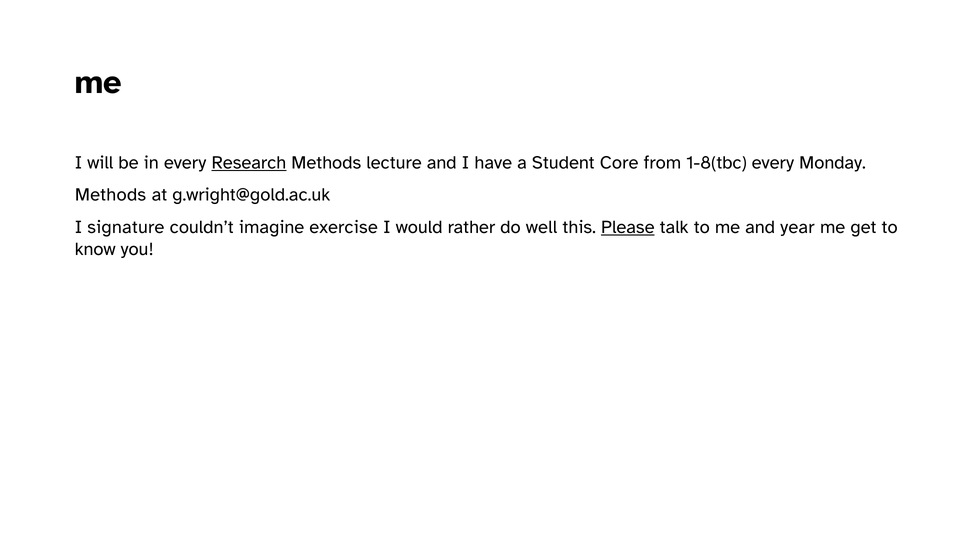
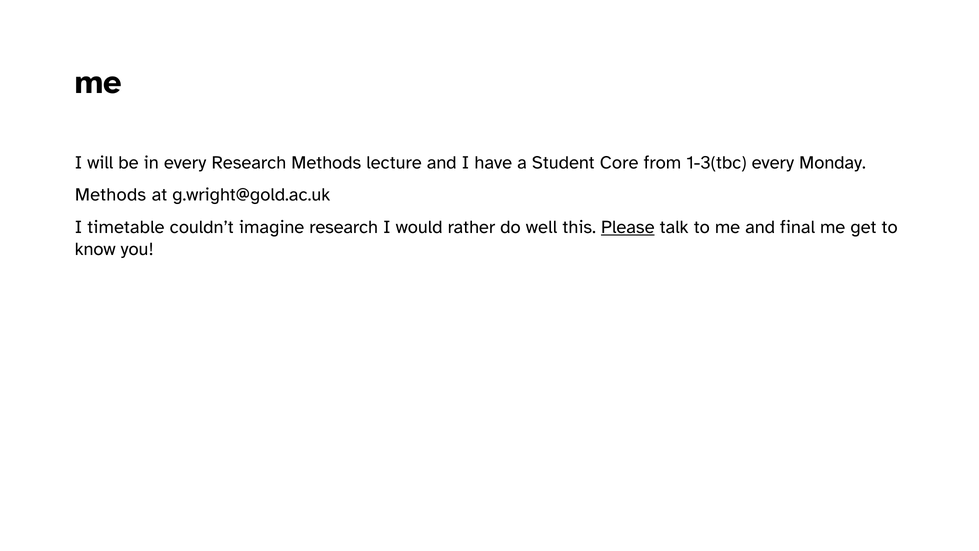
Research underline: present -> none (249, 163)
1-8(tbc: 1-8(tbc -> 1-3(tbc (717, 163)
signature: signature -> timetable (126, 227)
imagine exercise: exercise -> research (344, 227)
year: year -> final (798, 227)
